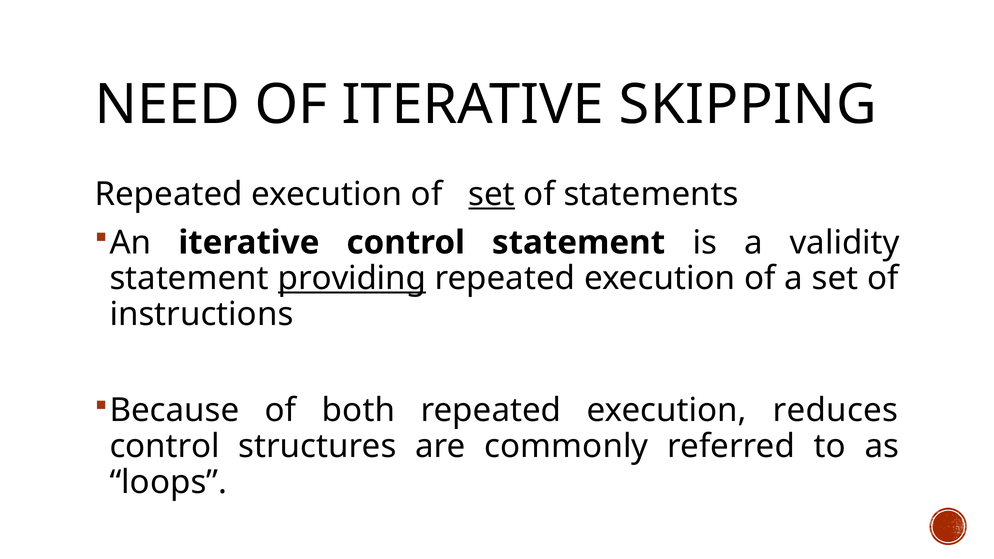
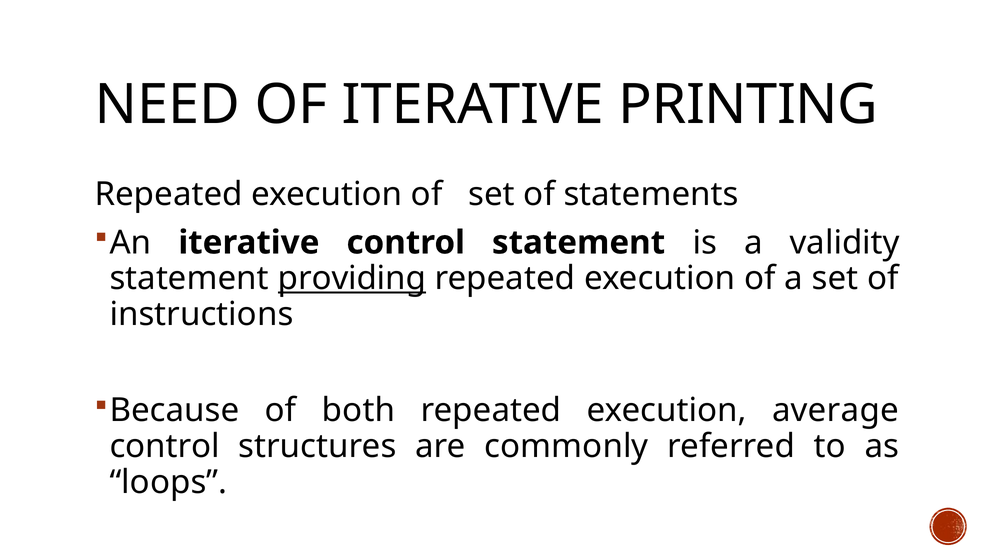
SKIPPING: SKIPPING -> PRINTING (748, 105)
set underline: present -> none (492, 194)
reduces: reduces -> average (835, 411)
